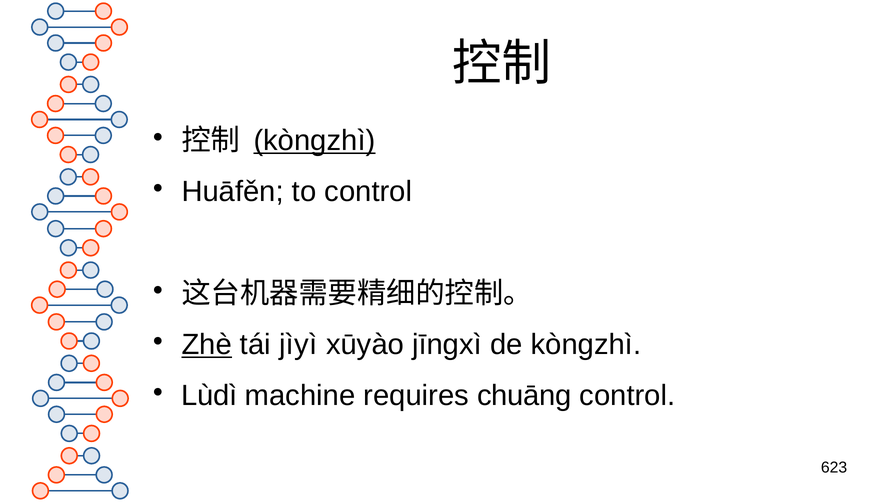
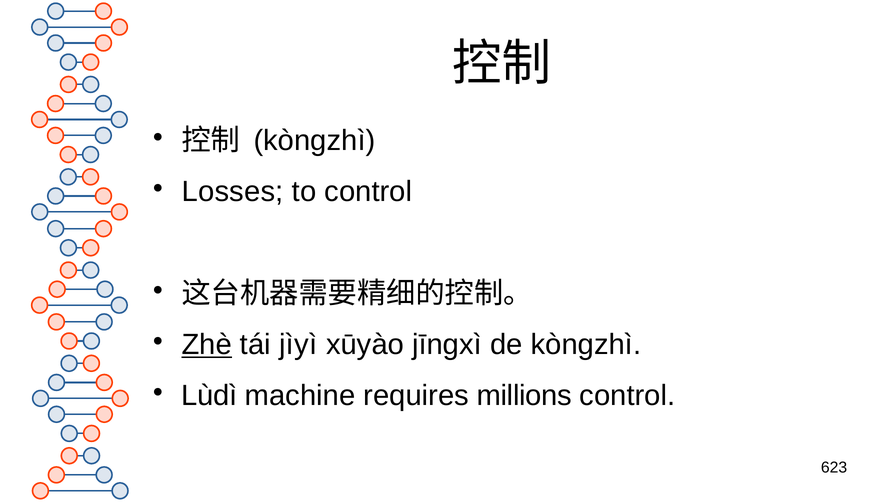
kòngzhì underline: present -> none (314, 141)
Huāfěn: Huāfěn -> Losses (233, 192)
chuāng: chuāng -> millions (524, 395)
